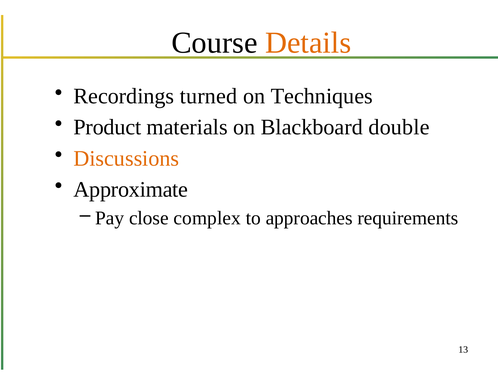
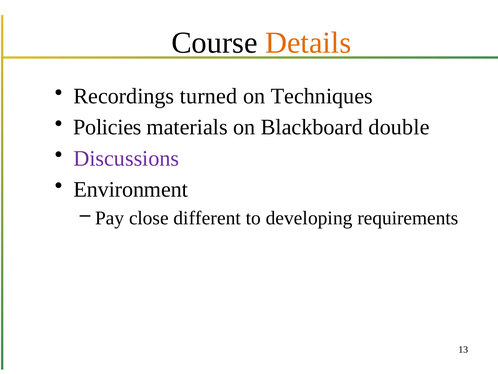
Product: Product -> Policies (107, 127)
Discussions colour: orange -> purple (126, 158)
Approximate: Approximate -> Environment (131, 189)
complex: complex -> different (207, 218)
approaches: approaches -> developing (309, 218)
